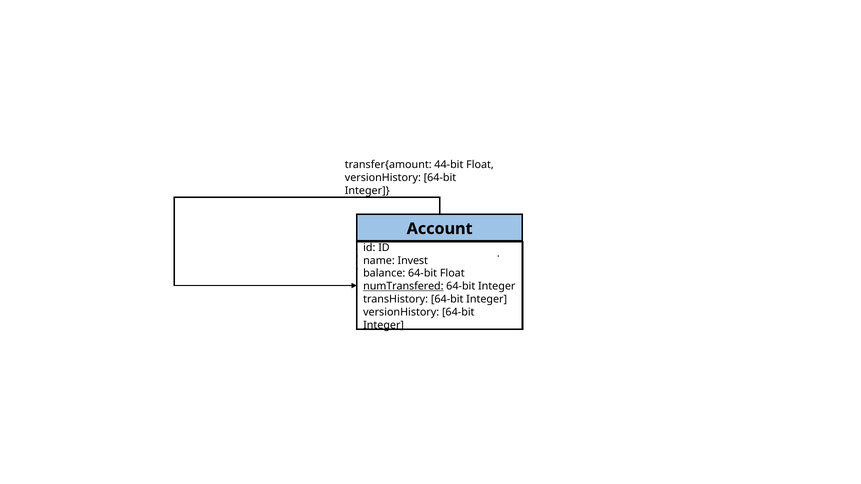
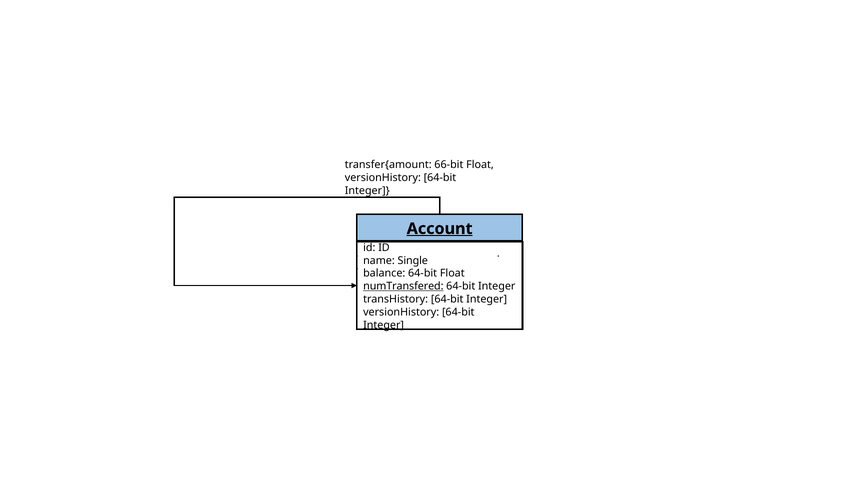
44-bit: 44-bit -> 66-bit (449, 165)
Account underline: none -> present (440, 229)
Invest: Invest -> Single (413, 261)
